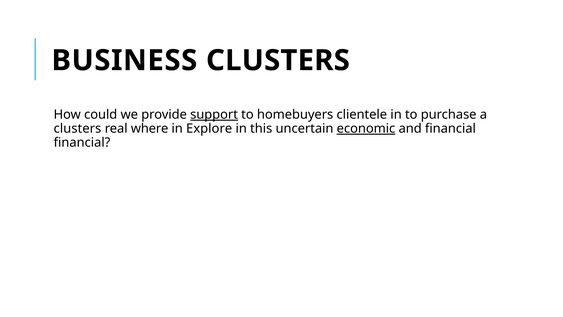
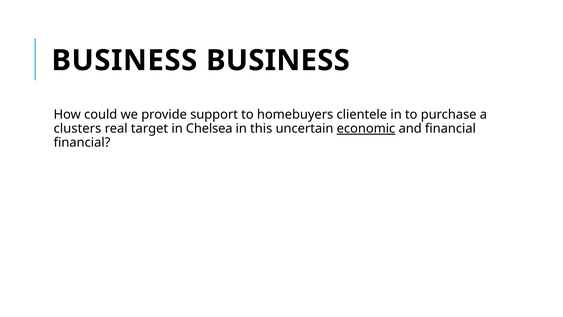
BUSINESS CLUSTERS: CLUSTERS -> BUSINESS (278, 60)
support underline: present -> none (214, 115)
where: where -> target (150, 128)
Explore: Explore -> Chelsea (209, 128)
